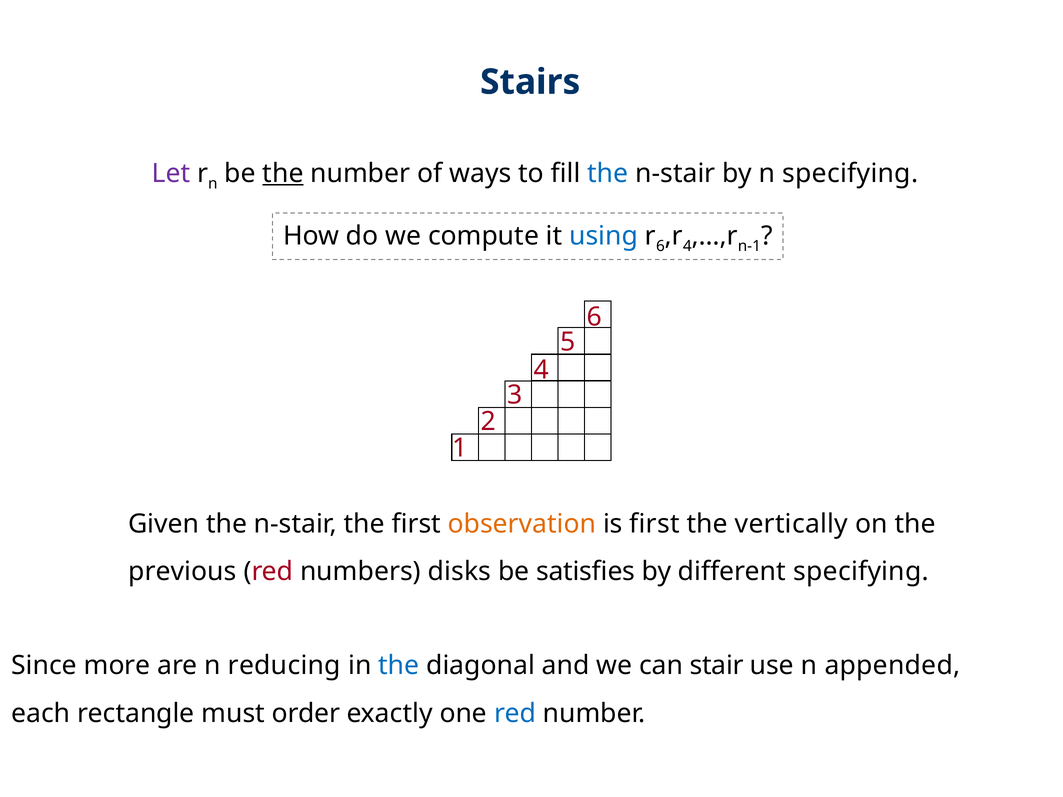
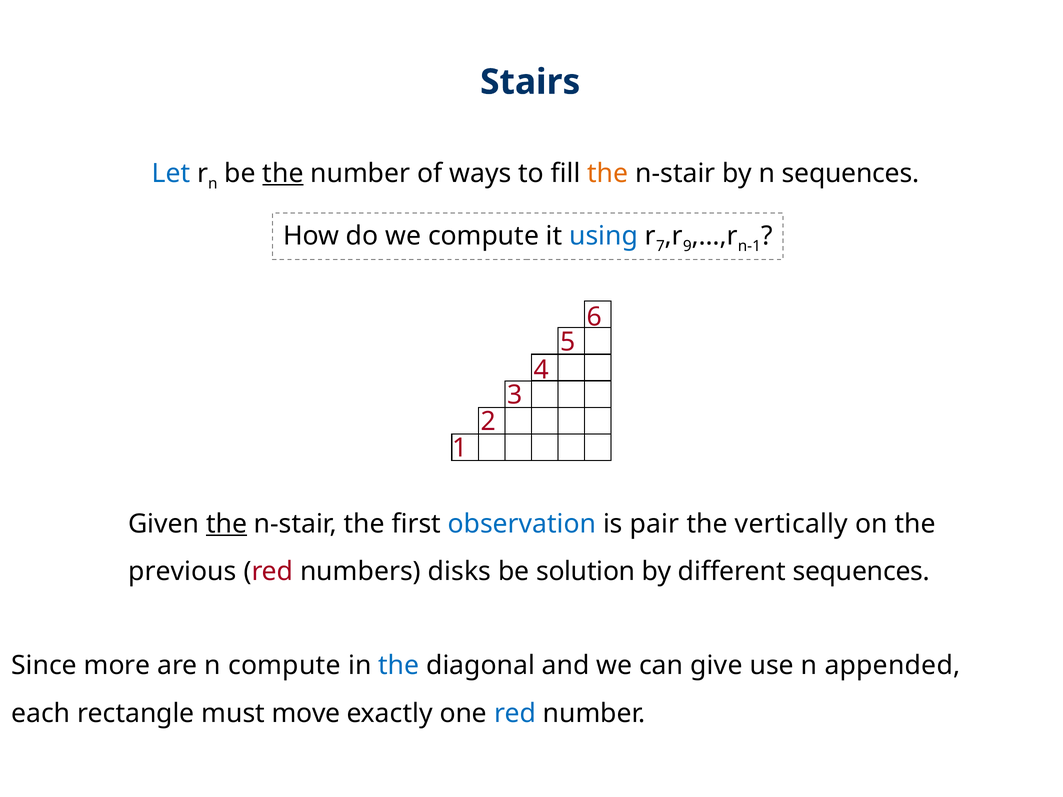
Let colour: purple -> blue (171, 174)
the colour: blue -> orange (608, 174)
n specifying: specifying -> sequences (851, 174)
6: 6 -> 7 (661, 246)
4: 4 -> 9 (687, 246)
the underline: none -> present (227, 524)
observation colour: orange -> blue (522, 524)
is first: first -> pair (654, 524)
satisfies: satisfies -> solution (586, 572)
different specifying: specifying -> sequences (861, 572)
n reducing: reducing -> compute (284, 666)
stair: stair -> give (716, 666)
order: order -> move (306, 713)
